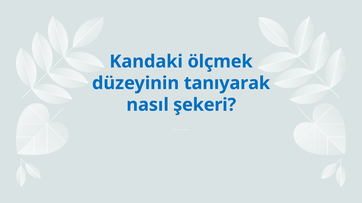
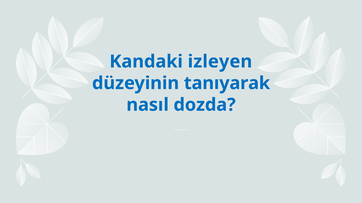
ölçmek: ölçmek -> izleyen (220, 62)
şekeri: şekeri -> dozda (205, 105)
